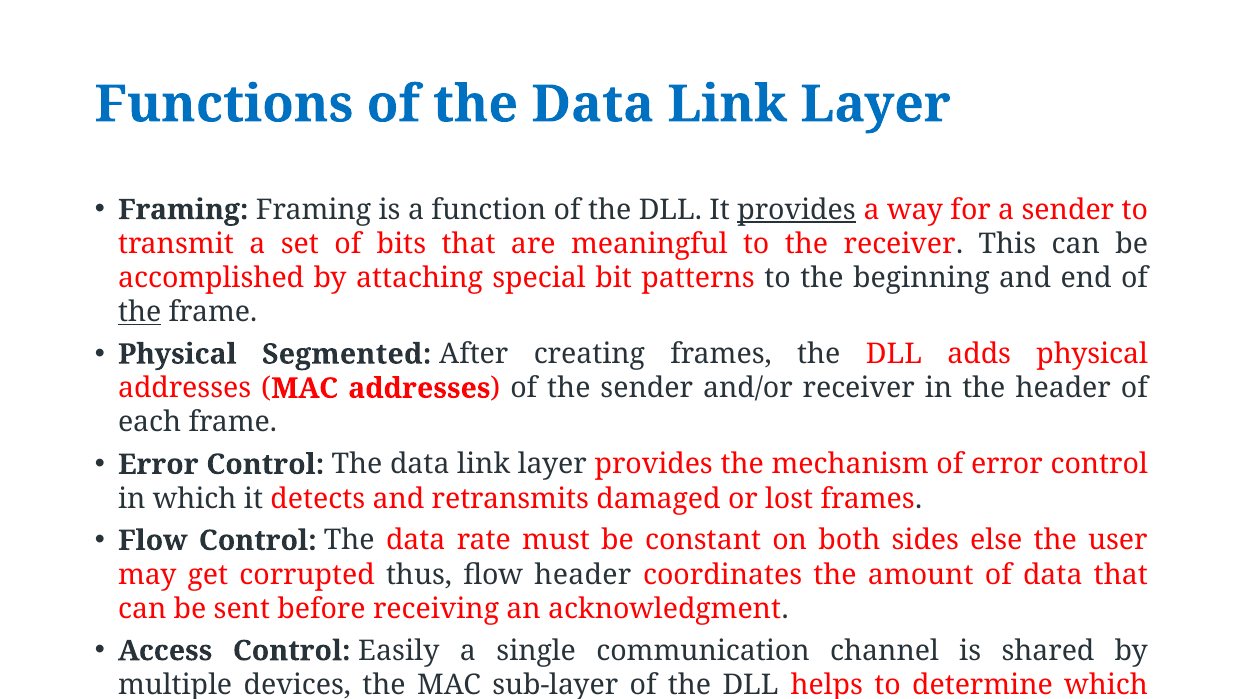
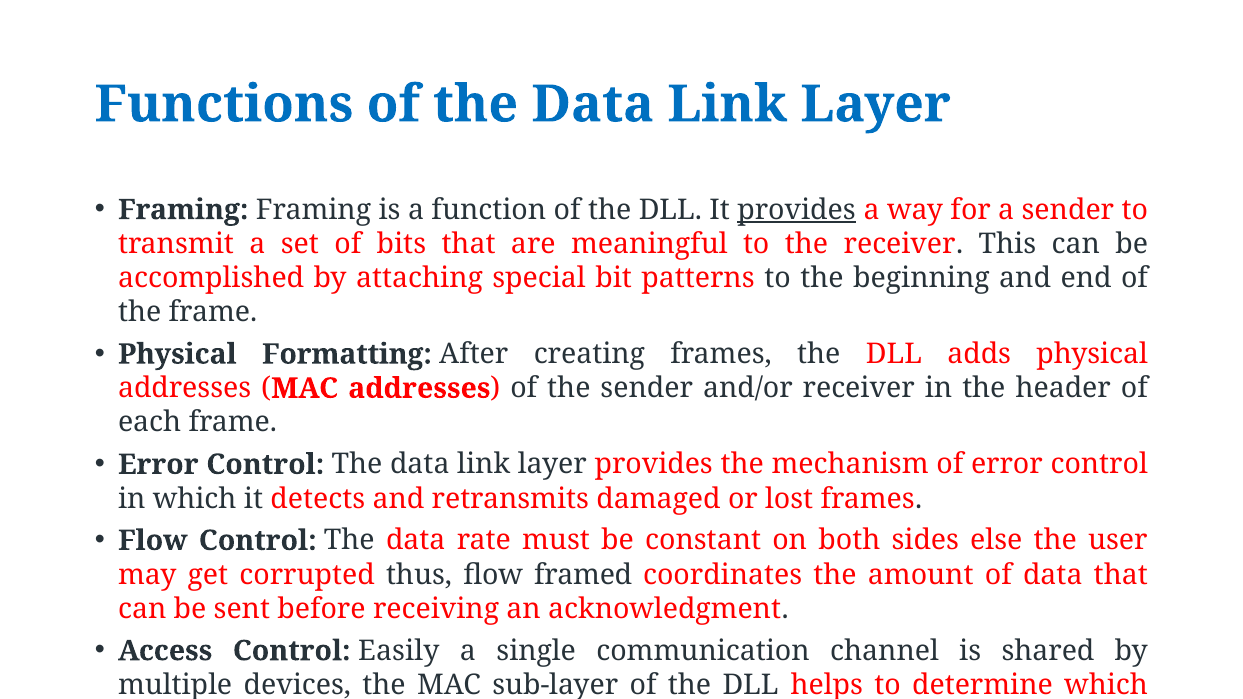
the underline: present -> none (140, 312)
Segmented: Segmented -> Formatting (347, 354)
flow header: header -> framed (583, 575)
